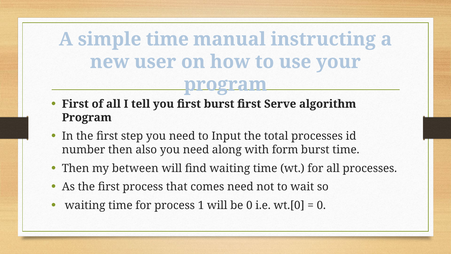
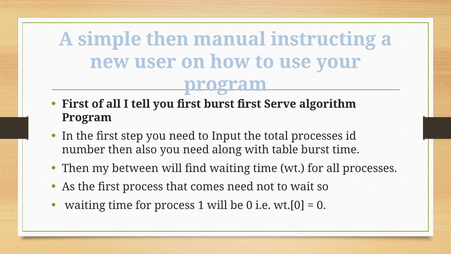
simple time: time -> then (167, 39)
form: form -> table (285, 150)
